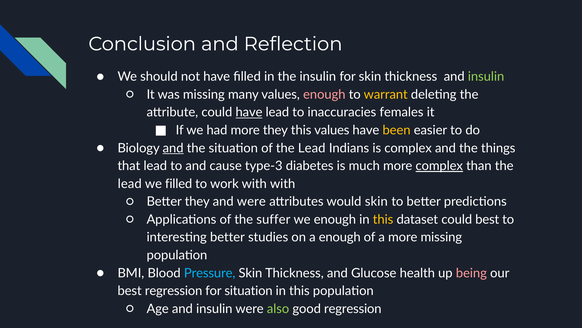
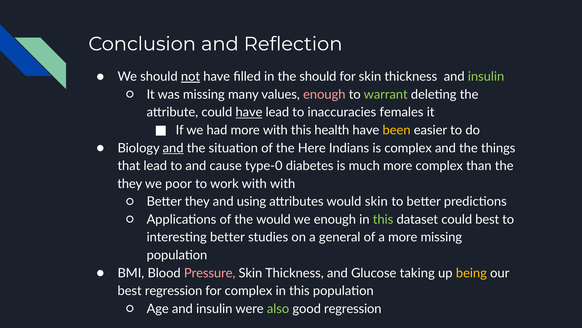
not underline: none -> present (191, 77)
the insulin: insulin -> should (318, 77)
warrant colour: yellow -> light green (386, 94)
more they: they -> with (275, 130)
this values: values -> health (332, 130)
of the Lead: Lead -> Here (312, 148)
type-3: type-3 -> type-0 (264, 166)
complex underline: present -> none (439, 166)
lead: lead -> they (130, 183)
we filled: filled -> poor (179, 183)
and were: were -> using (251, 201)
the suffer: suffer -> would (273, 219)
this colour: yellow -> light green (383, 219)
a enough: enough -> general (340, 237)
Pressure colour: light blue -> pink (210, 273)
health: health -> taking (417, 273)
being colour: pink -> yellow (471, 273)
for situation: situation -> complex (248, 290)
